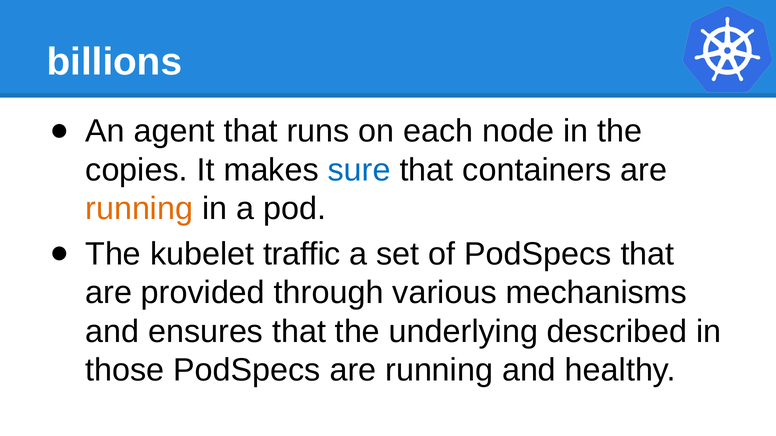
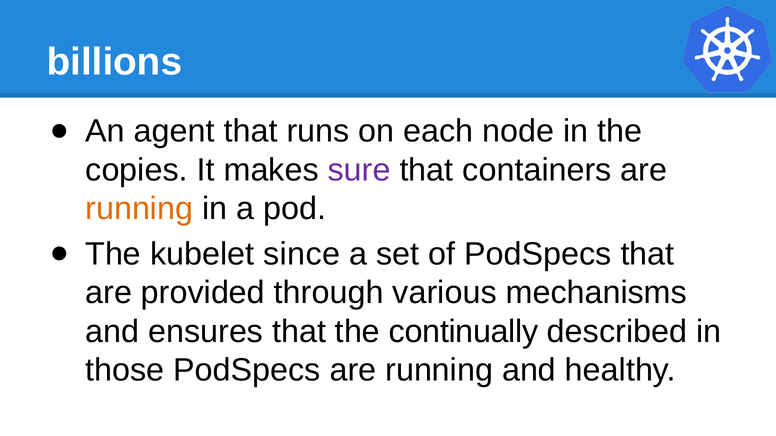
sure colour: blue -> purple (359, 170)
traffic: traffic -> since (302, 254)
underlying: underlying -> continually (464, 332)
